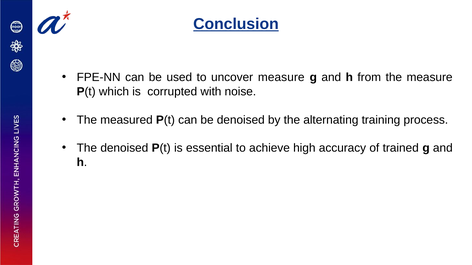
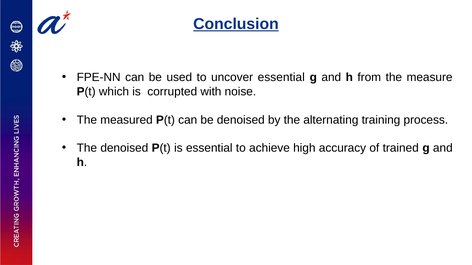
uncover measure: measure -> essential (281, 78)
